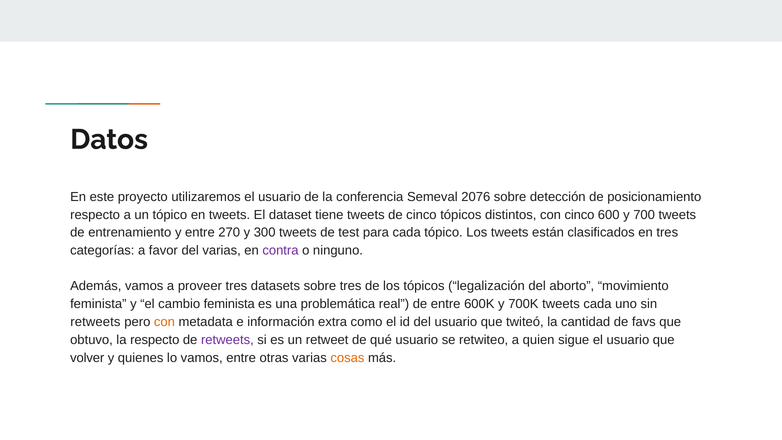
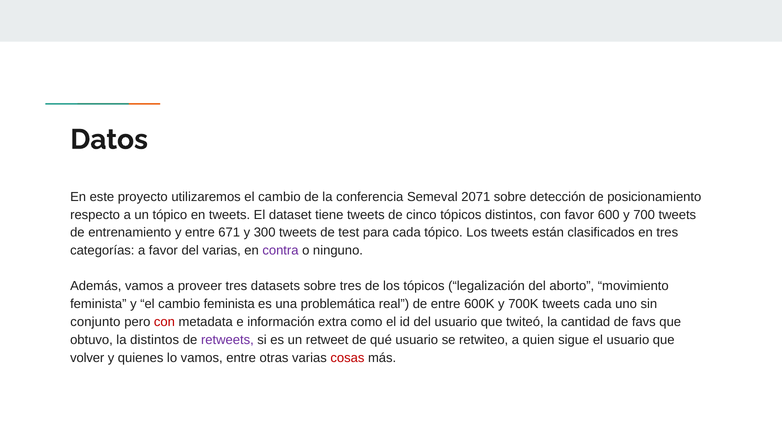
utilizaremos el usuario: usuario -> cambio (279, 197)
2076: 2076 -> 2071 (476, 197)
con cinco: cinco -> favor (579, 215)
270: 270 -> 671 (229, 233)
retweets: retweets -> conjunto (95, 322)
con colour: orange -> red (164, 322)
la respecto: respecto -> distintos (155, 340)
cosas colour: orange -> red (347, 358)
